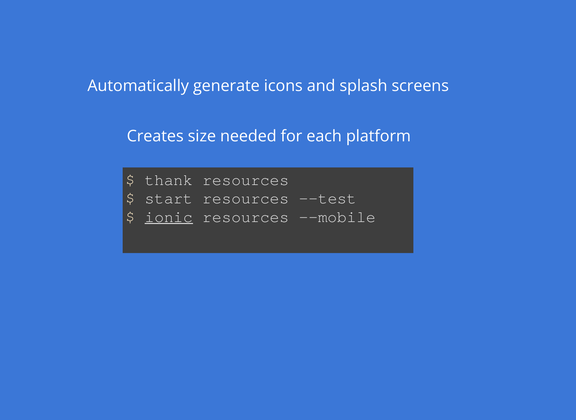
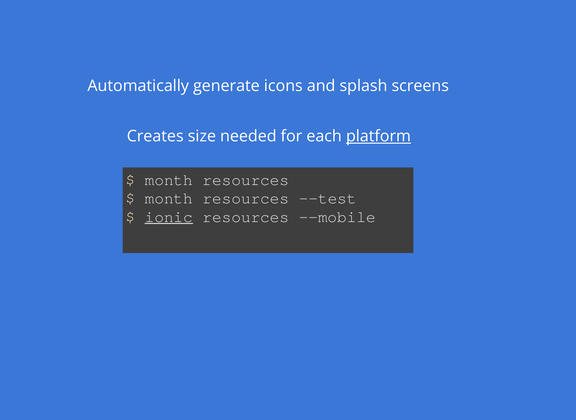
platform underline: none -> present (378, 136)
thank: thank -> month (169, 180)
start: start -> month (169, 198)
